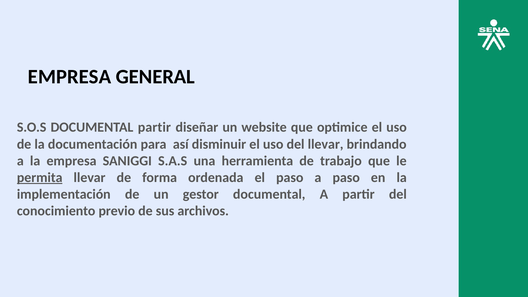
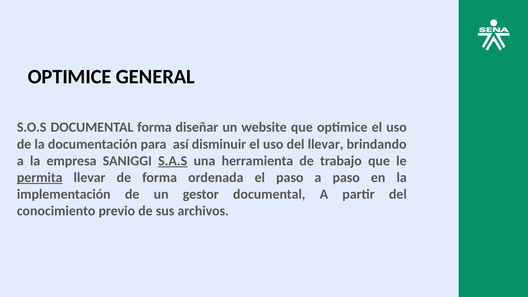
EMPRESA: EMPRESA -> OPTIMICE (70, 77)
DOCUMENTAL partir: partir -> forma (154, 127)
S.A.S underline: none -> present (173, 161)
